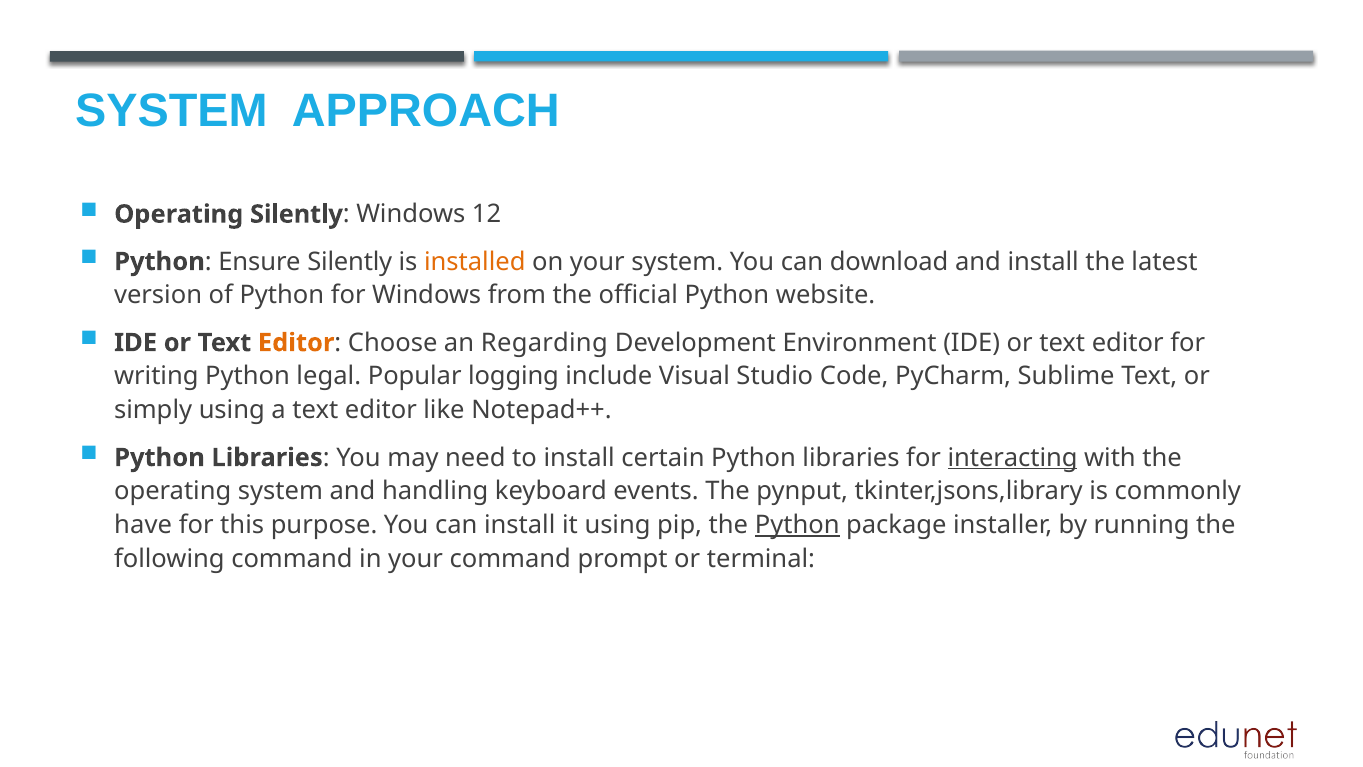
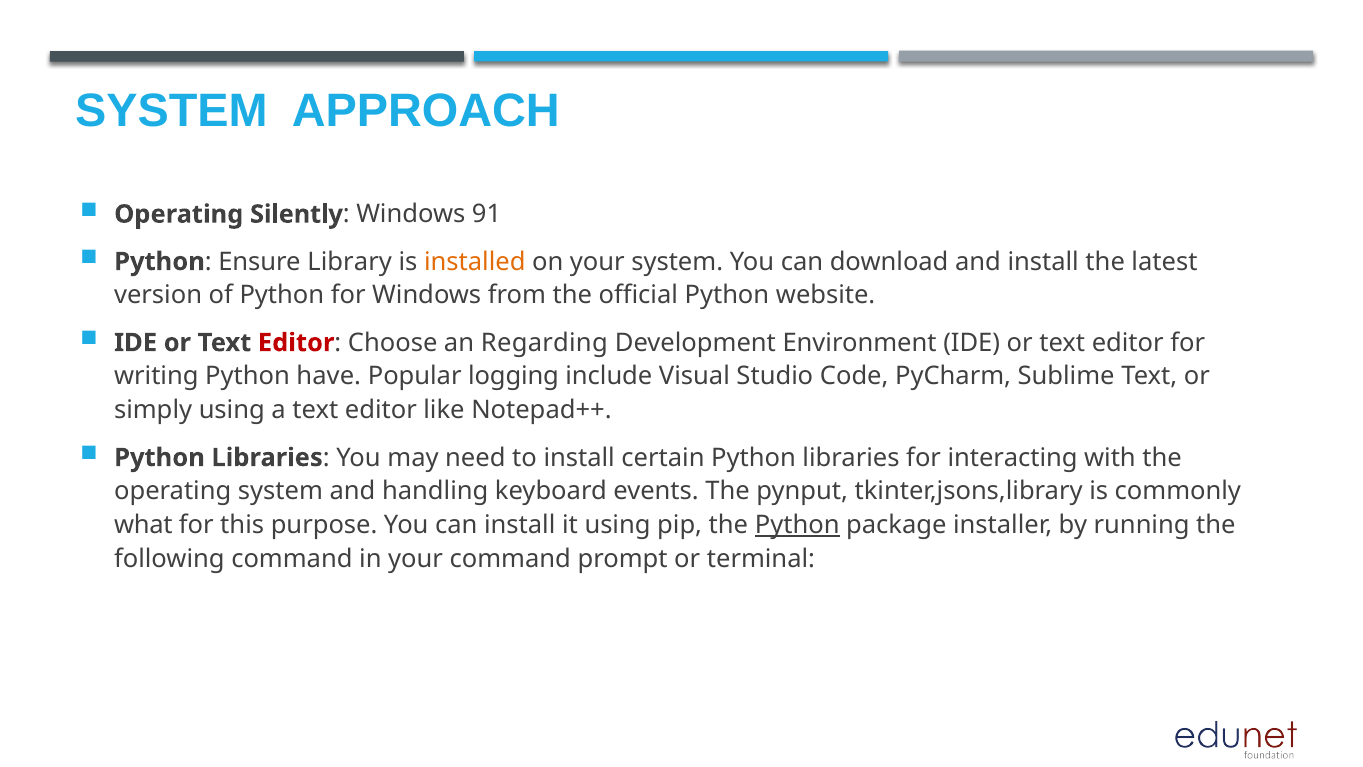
12: 12 -> 91 (487, 214)
Ensure Silently: Silently -> Library (350, 262)
Editor colour: orange -> red (296, 343)
legal: legal -> have (329, 376)
interacting underline: present -> none (1013, 457)
have: have -> what (143, 525)
